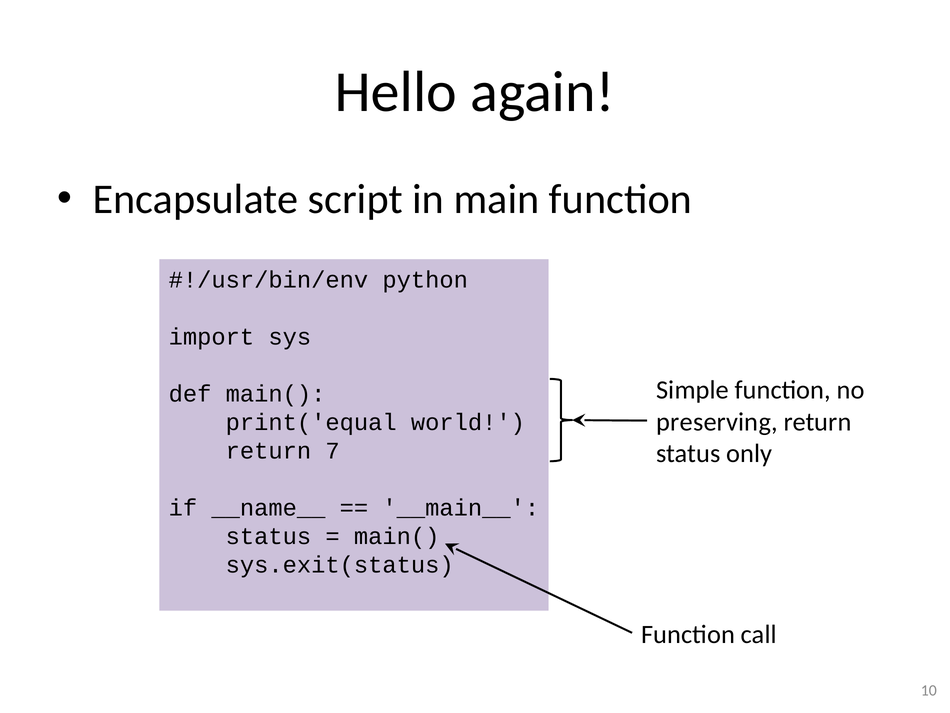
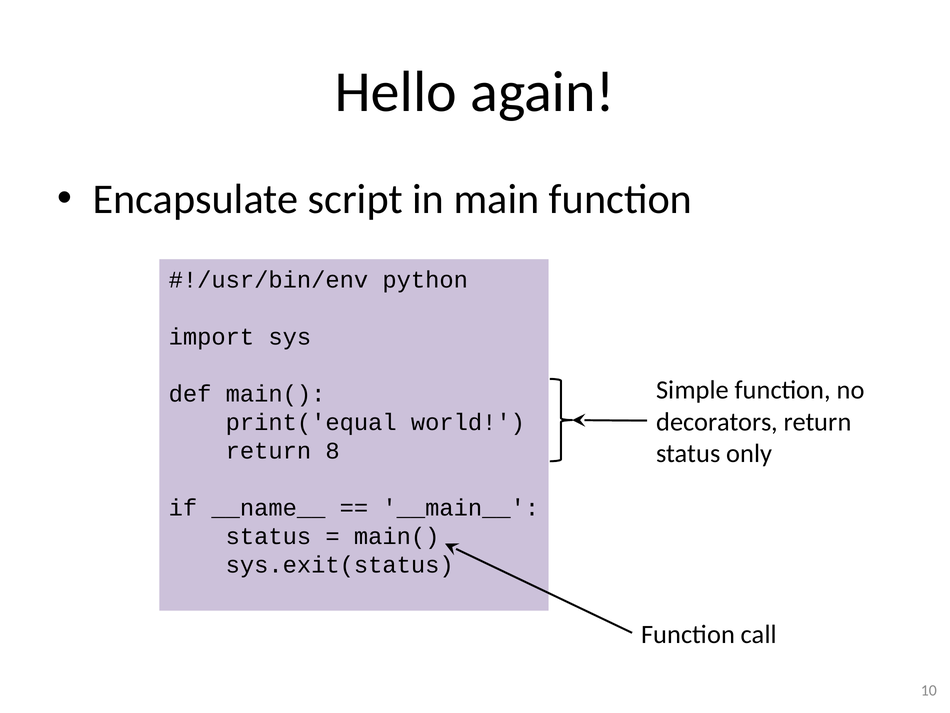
preserving: preserving -> decorators (717, 422)
7: 7 -> 8 (333, 451)
